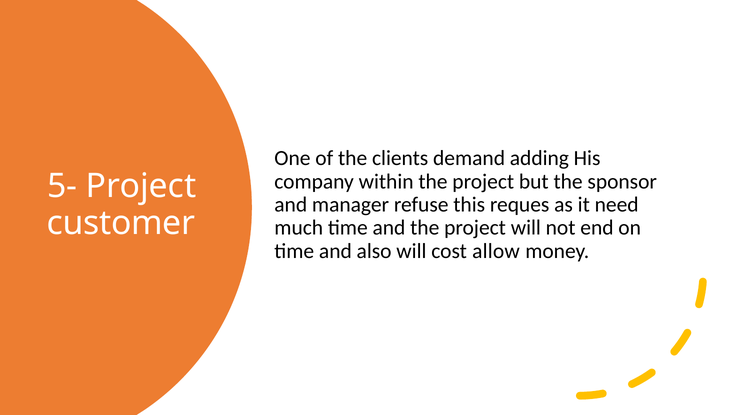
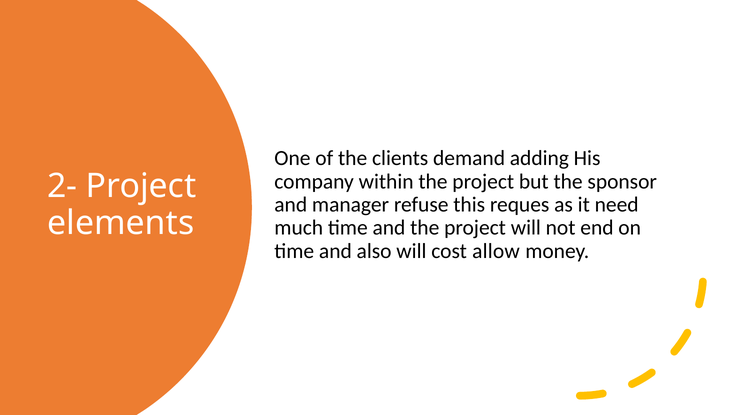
5-: 5- -> 2- (62, 186)
customer: customer -> elements (121, 223)
